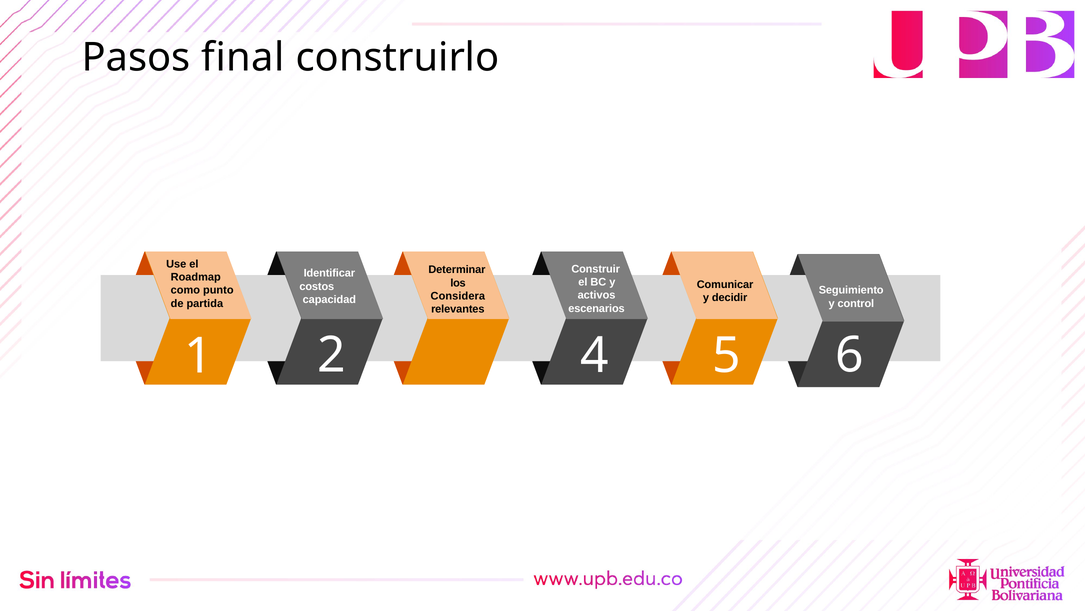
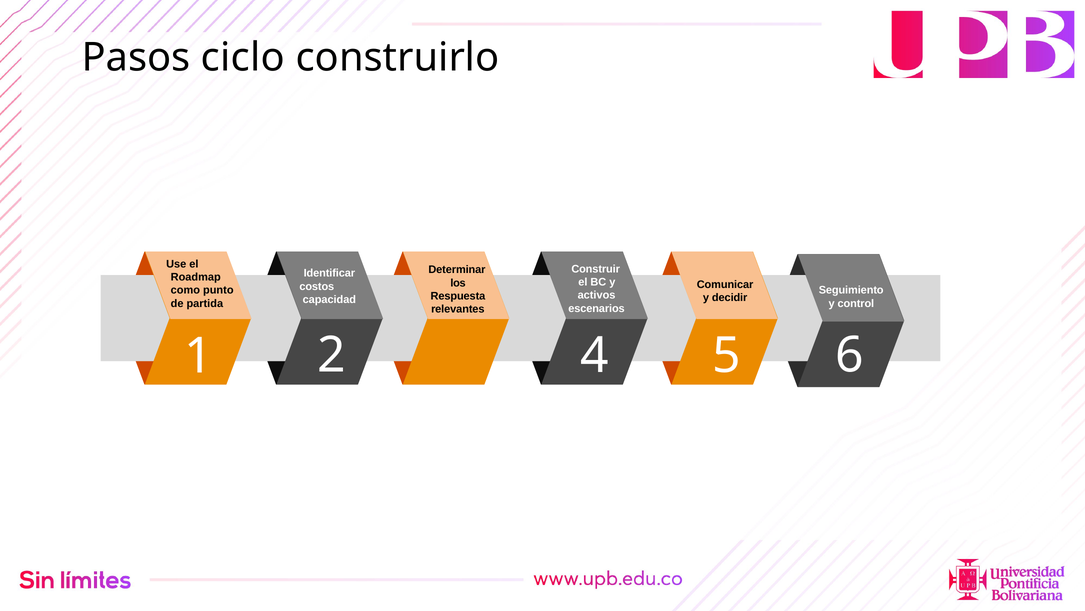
final: final -> ciclo (243, 57)
Considera: Considera -> Respuesta (458, 296)
